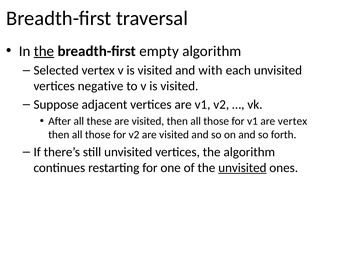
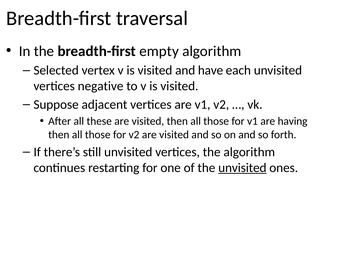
the underline: present -> none (44, 51)
with: with -> have (211, 70)
are vertex: vertex -> having (293, 121)
